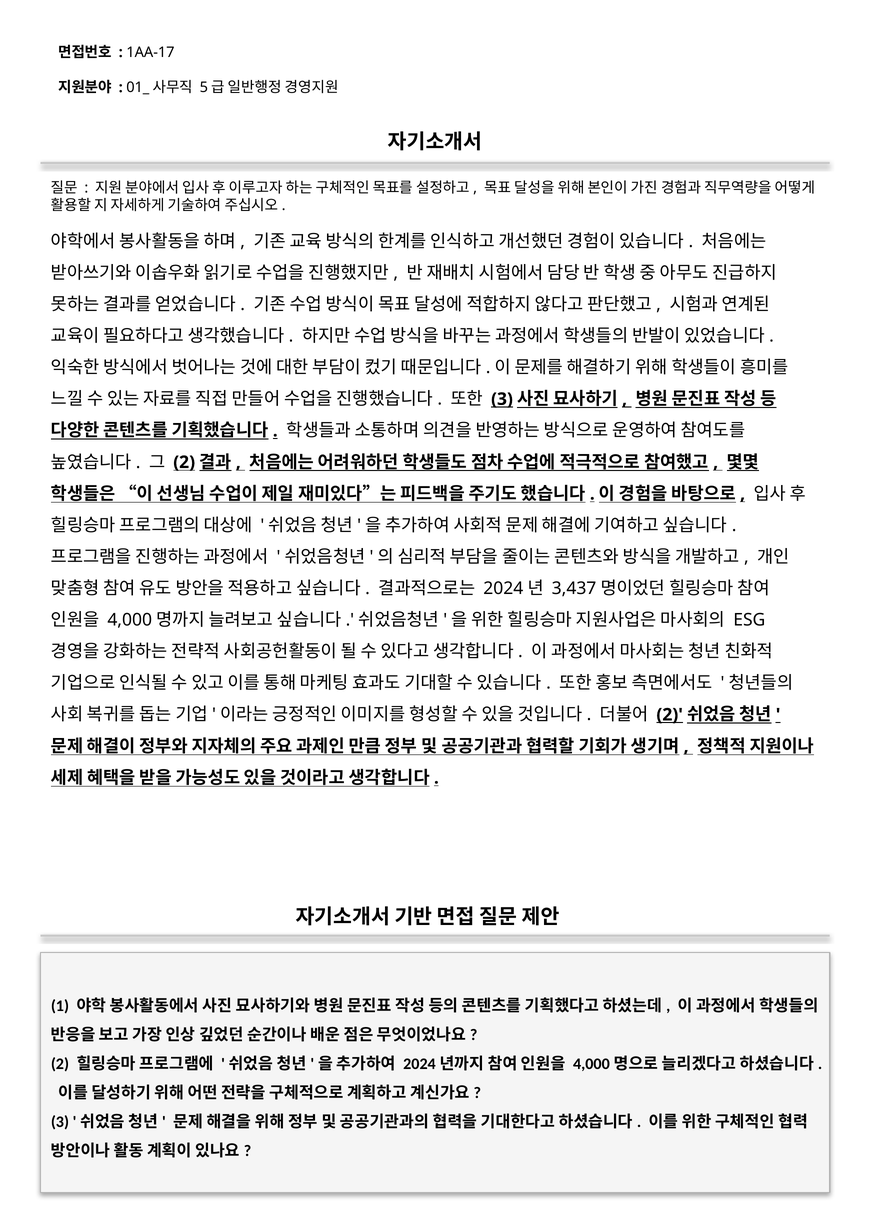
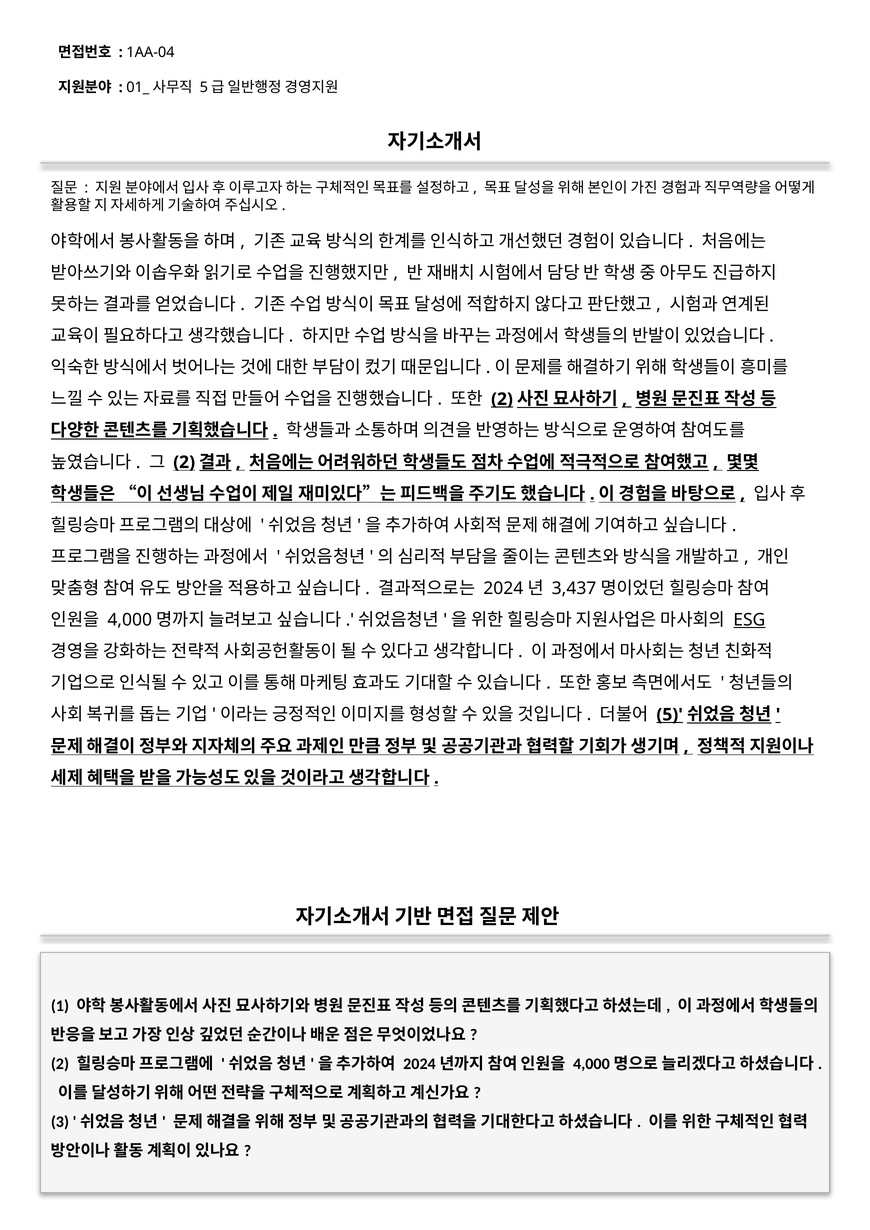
1AA-17: 1AA-17 -> 1AA-04 (150, 52)
3: 3 -> 2 (502, 399)
ESG underline: none -> present (749, 620)
2: 2 -> 5 (670, 715)
